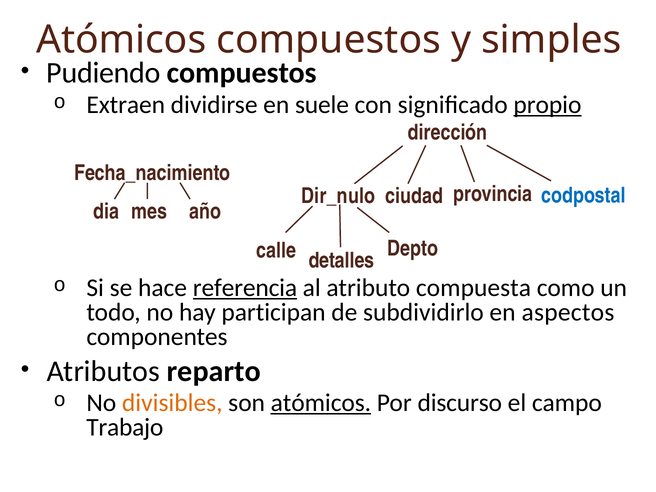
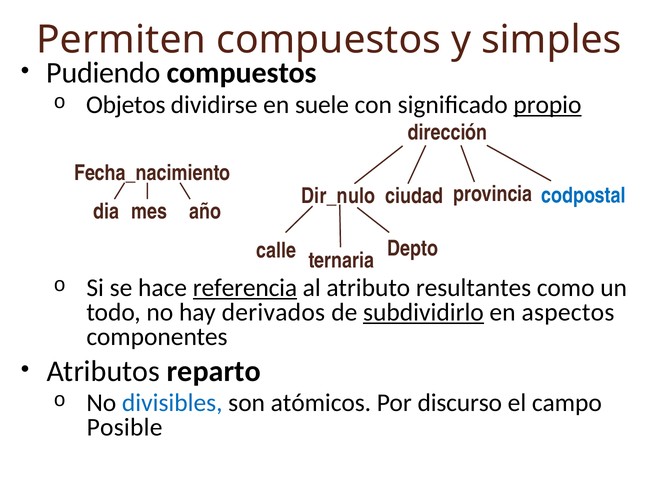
Atómicos: Atómicos -> Permiten (121, 40)
Extraen: Extraen -> Objetos (126, 105)
detalles: detalles -> ternaria (341, 261)
compuesta: compuesta -> resultantes (474, 288)
participan: participan -> derivados (273, 312)
subdividirlo underline: none -> present (423, 312)
divisibles colour: orange -> blue (172, 403)
atómicos underline: present -> none (321, 403)
Trabajo: Trabajo -> Posible (125, 427)
